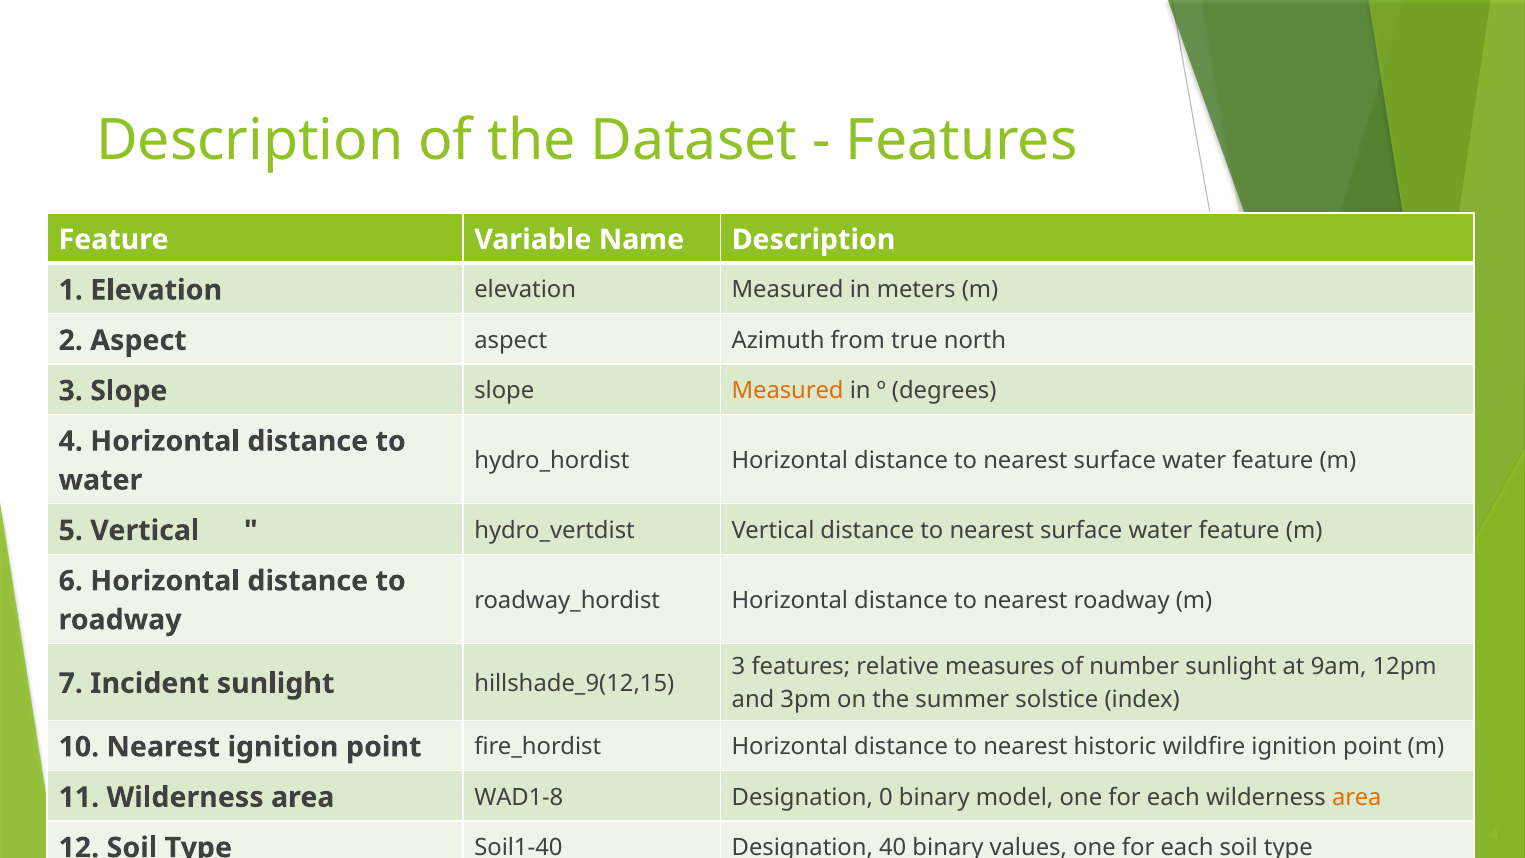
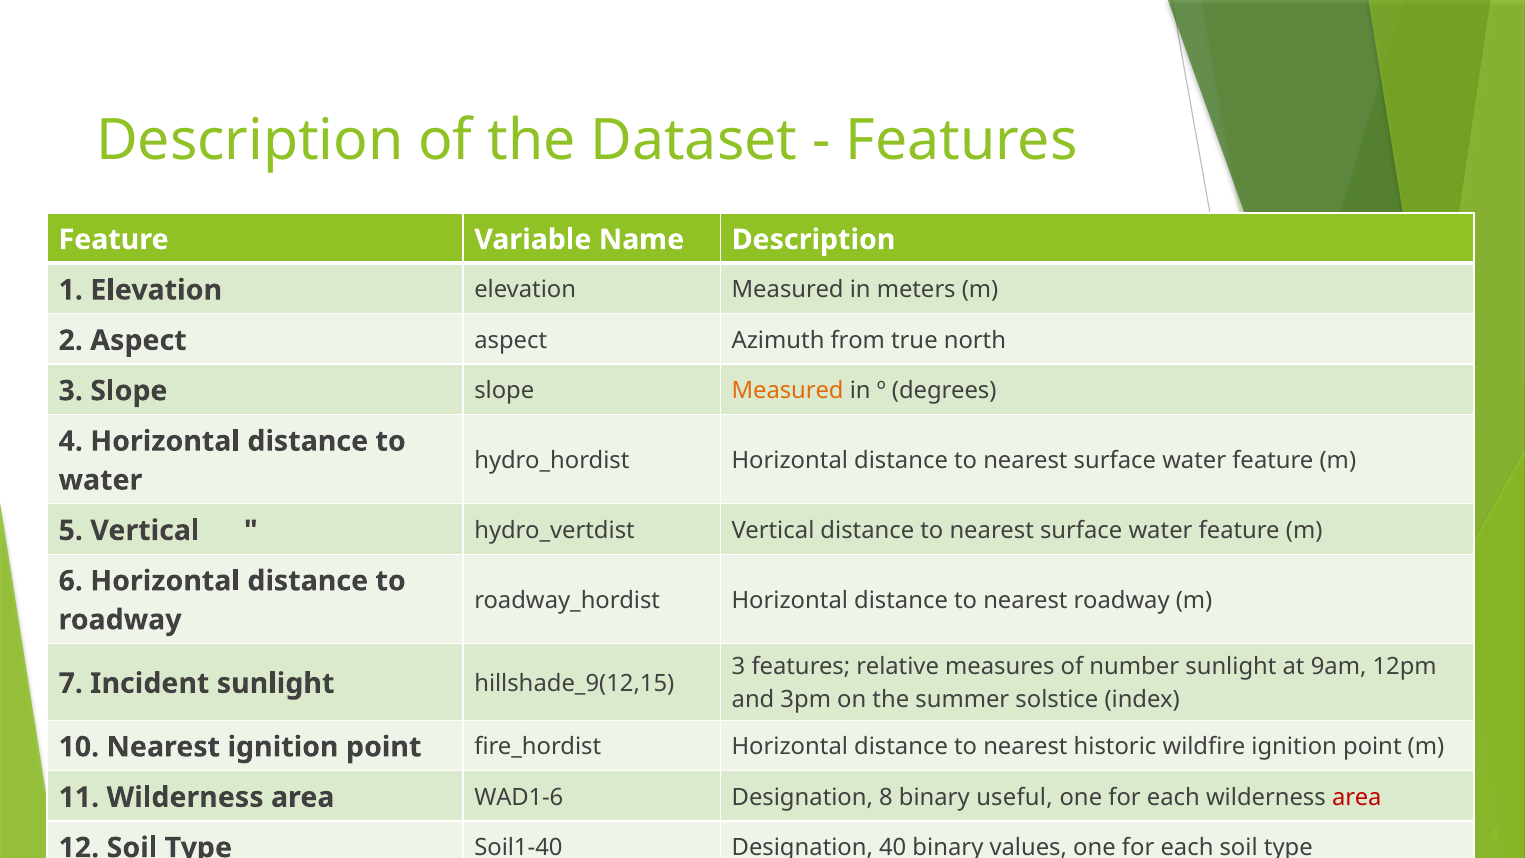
WAD1-8: WAD1-8 -> WAD1-6 (519, 797)
0: 0 -> 8 (886, 797)
model: model -> useful (1014, 797)
area colour: orange -> red (1357, 797)
